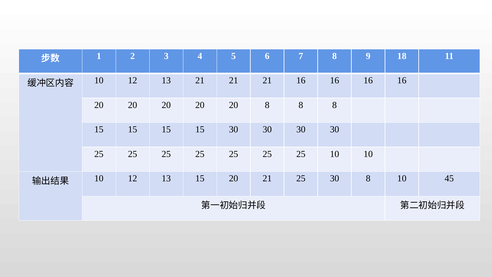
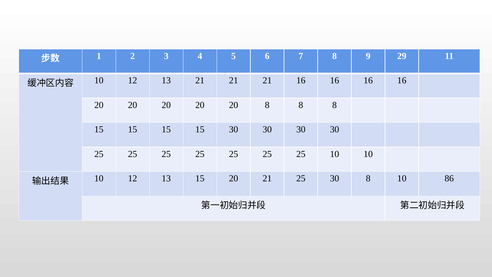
18: 18 -> 29 (402, 56)
45: 45 -> 86 (449, 178)
